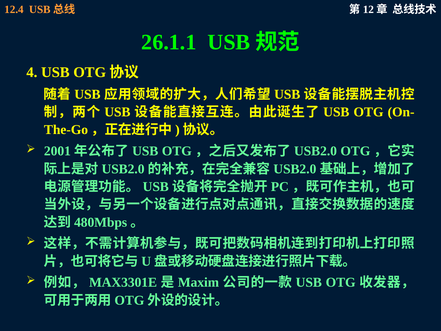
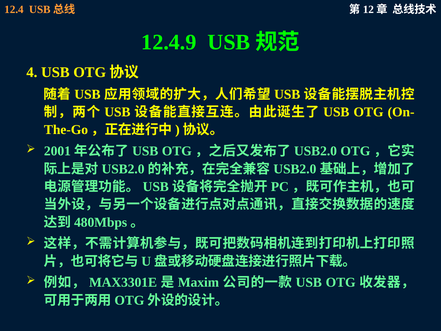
26.1.1: 26.1.1 -> 12.4.9 (169, 42)
